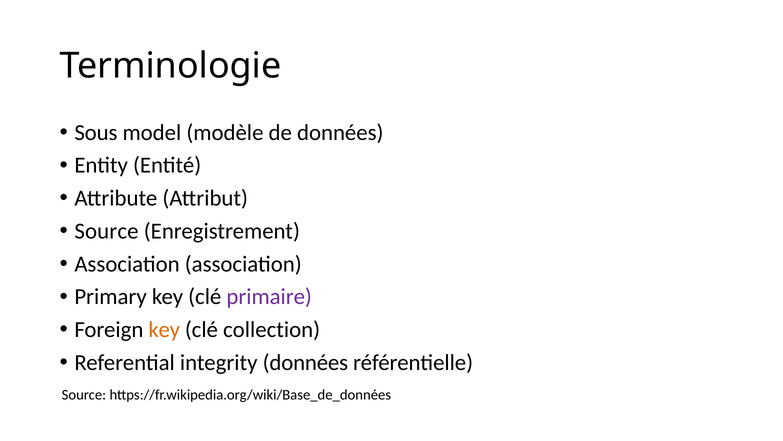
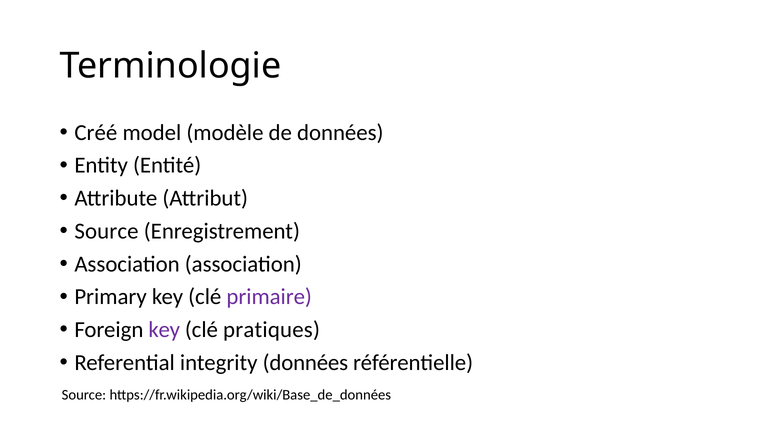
Sous: Sous -> Créé (96, 132)
key colour: orange -> purple (164, 329)
collection: collection -> pratiques (272, 329)
